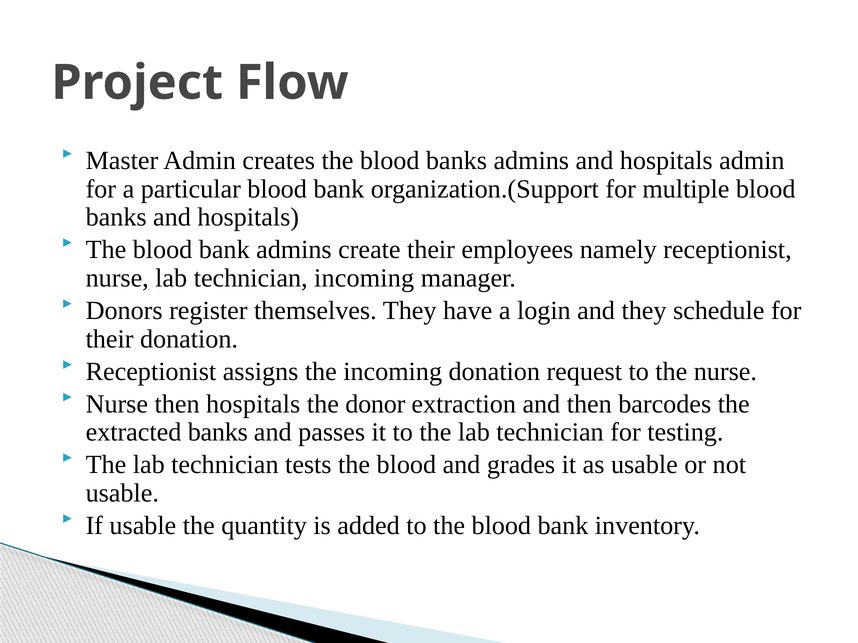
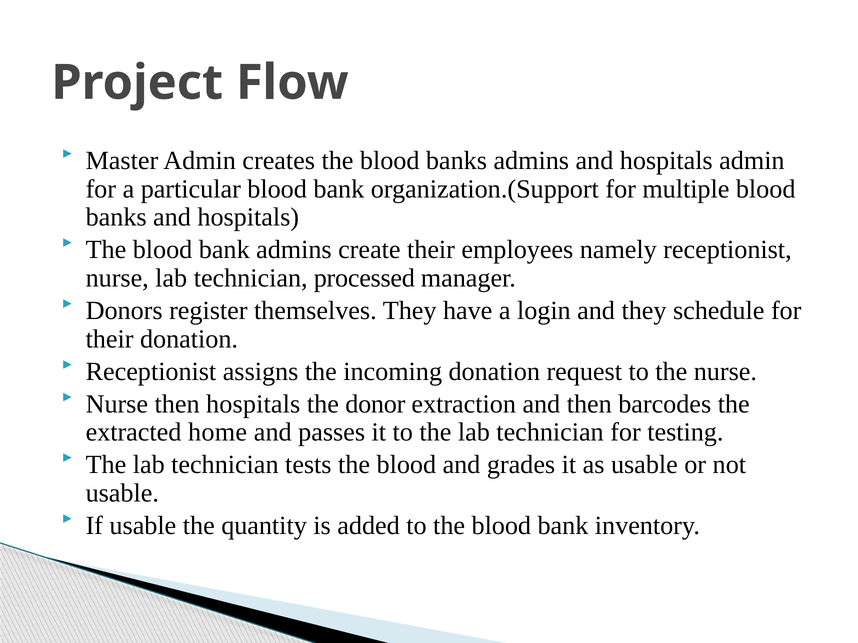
technician incoming: incoming -> processed (364, 278)
extracted banks: banks -> home (218, 433)
